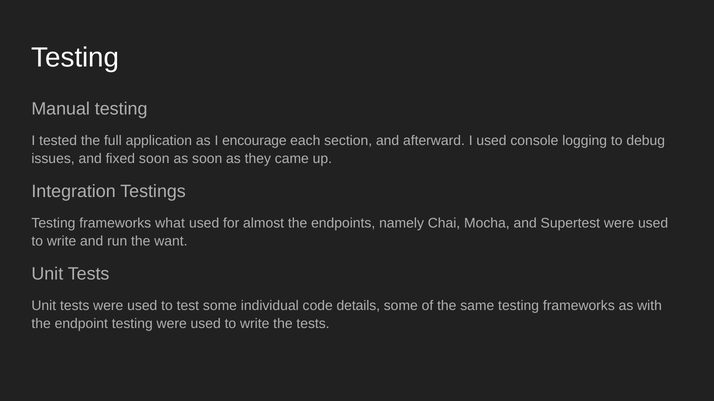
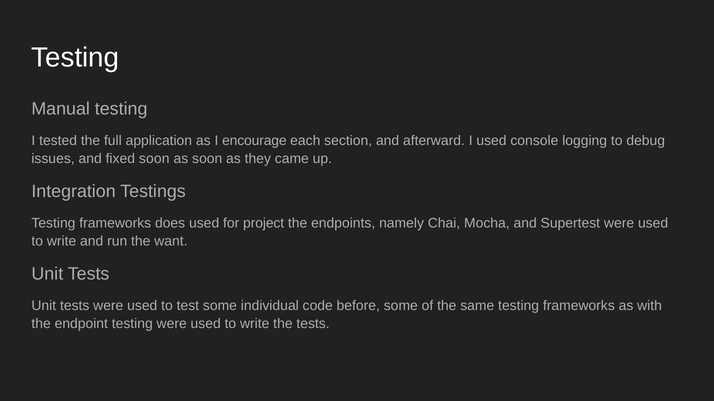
what: what -> does (170, 224)
almost: almost -> project (264, 224)
details: details -> before (358, 306)
